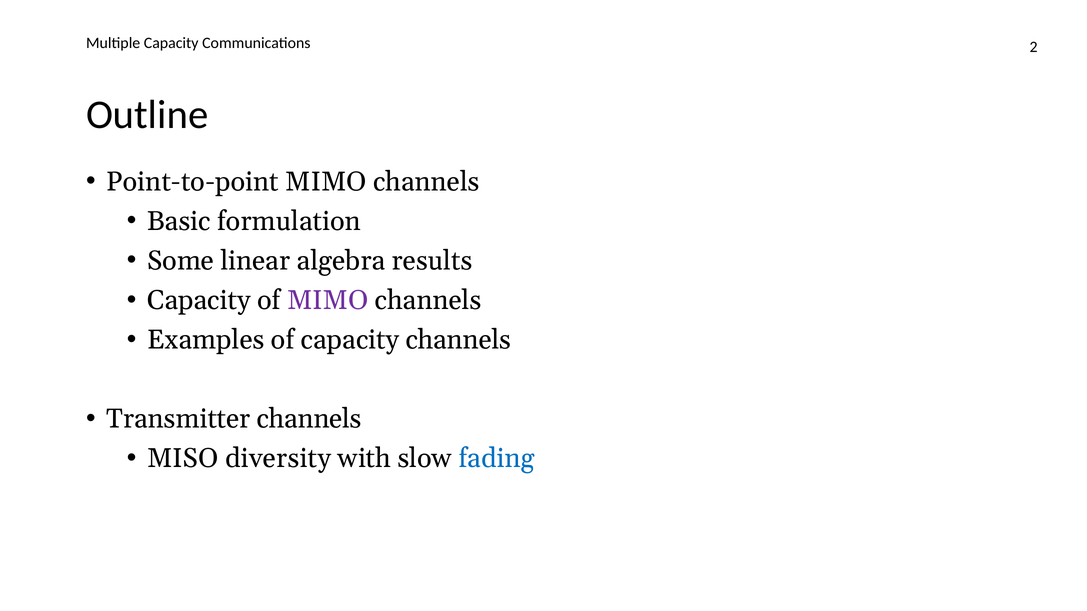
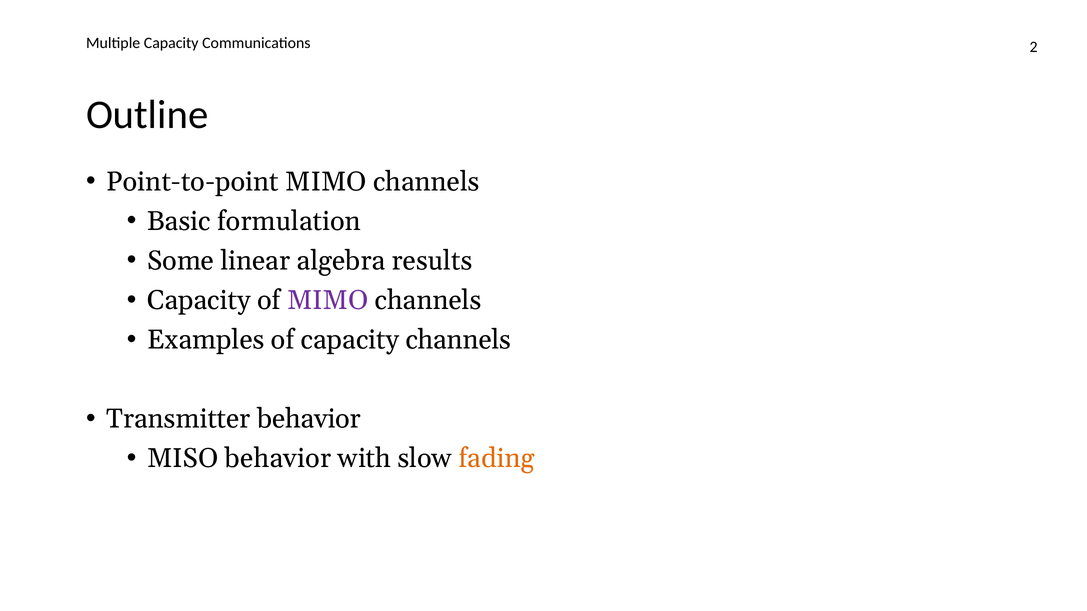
Transmitter channels: channels -> behavior (309, 419)
MISO diversity: diversity -> behavior (278, 459)
fading colour: blue -> orange (496, 459)
